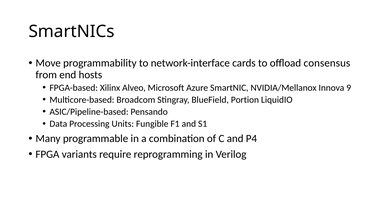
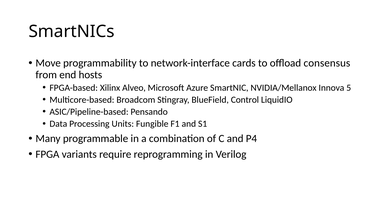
9: 9 -> 5 (349, 88)
Portion: Portion -> Control (245, 100)
